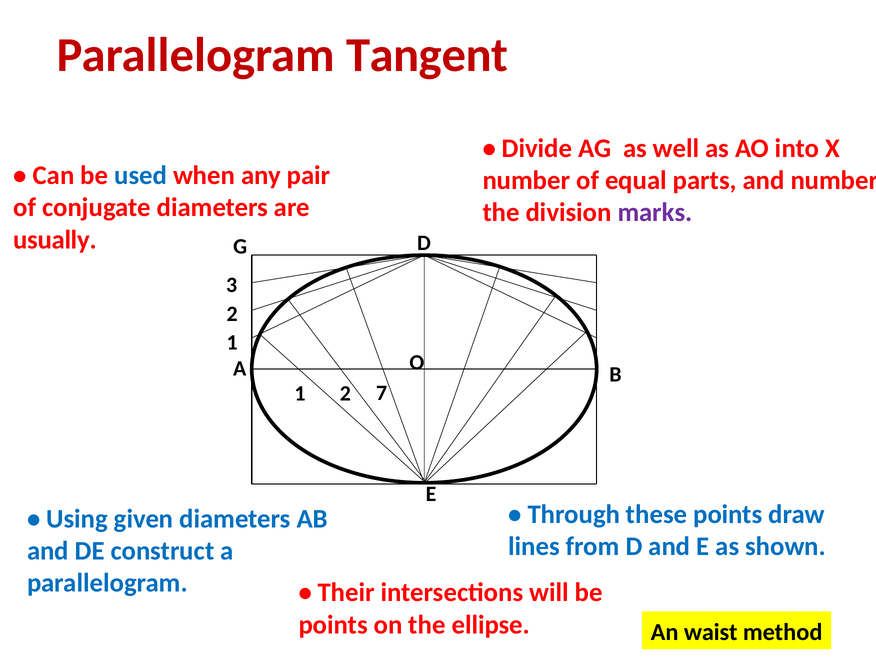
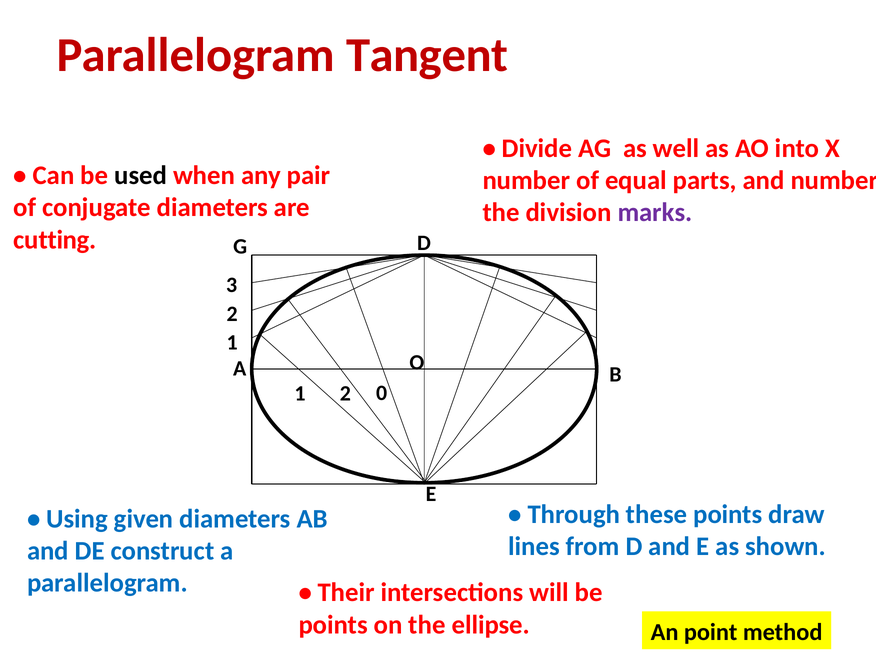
used colour: blue -> black (141, 176)
usually: usually -> cutting (55, 240)
7: 7 -> 0 (382, 393)
waist: waist -> point (711, 632)
